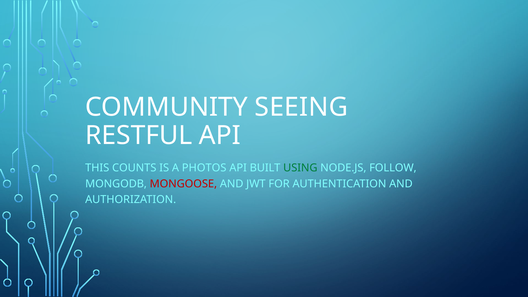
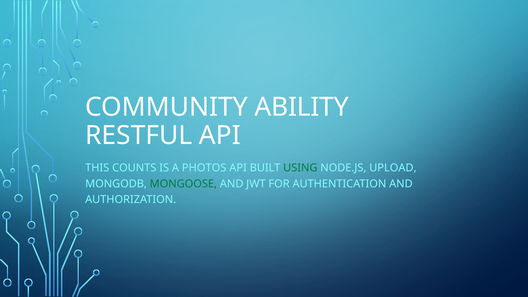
SEEING: SEEING -> ABILITY (302, 107)
FOLLOW: FOLLOW -> UPLOAD (393, 168)
MONGOOSE colour: red -> green (183, 184)
